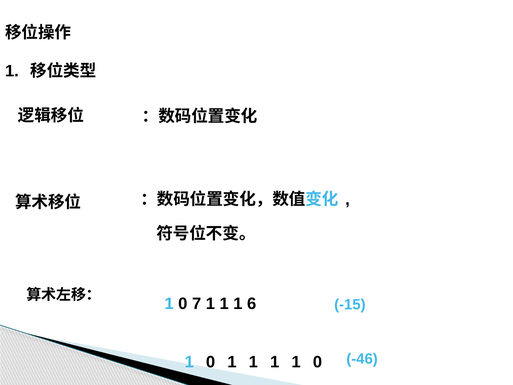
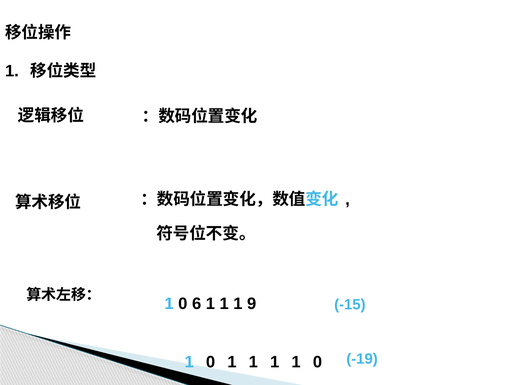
7: 7 -> 6 (197, 304)
6: 6 -> 9 (252, 304)
-46: -46 -> -19 (362, 359)
